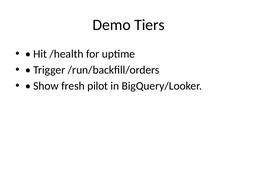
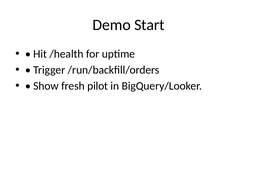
Tiers: Tiers -> Start (149, 25)
